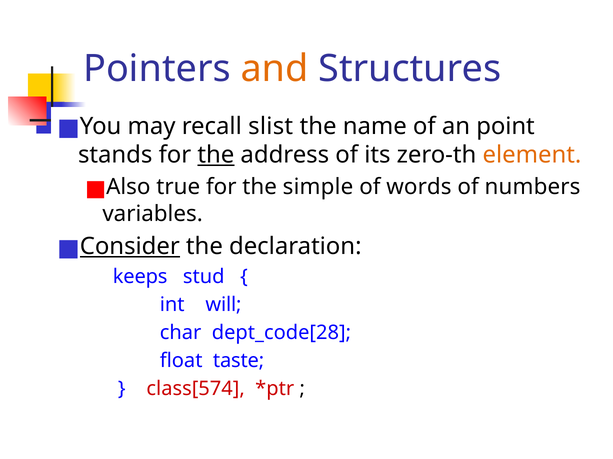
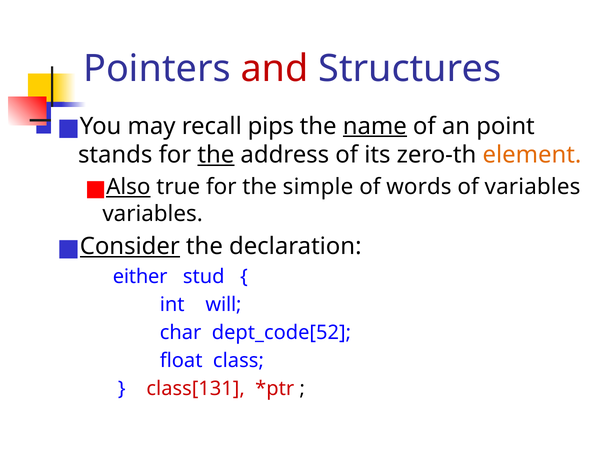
and colour: orange -> red (274, 69)
slist: slist -> pips (271, 126)
name underline: none -> present (375, 126)
Also underline: none -> present (128, 187)
of numbers: numbers -> variables (533, 187)
keeps: keeps -> either (140, 277)
dept_code[28: dept_code[28 -> dept_code[52 (281, 333)
taste: taste -> class (238, 361)
class[574: class[574 -> class[131 (196, 389)
